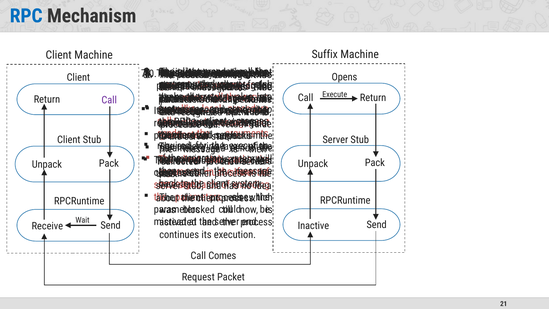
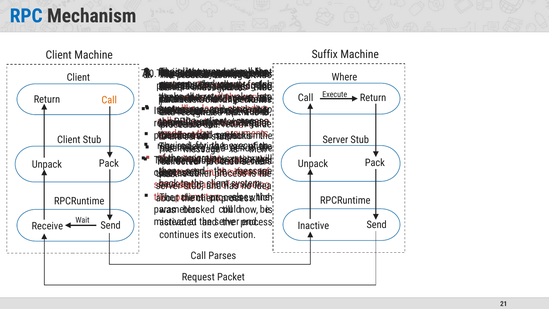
Opens: Opens -> Where (344, 77)
Call colour: purple -> orange (109, 100)
Call Comes: Comes -> Parses (222, 255)
